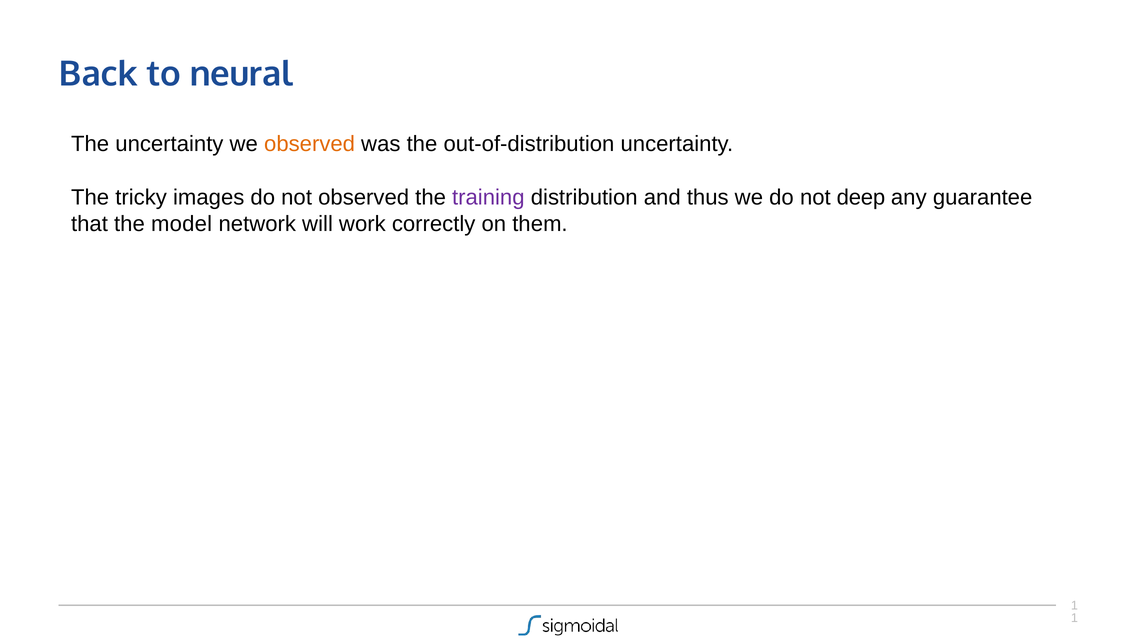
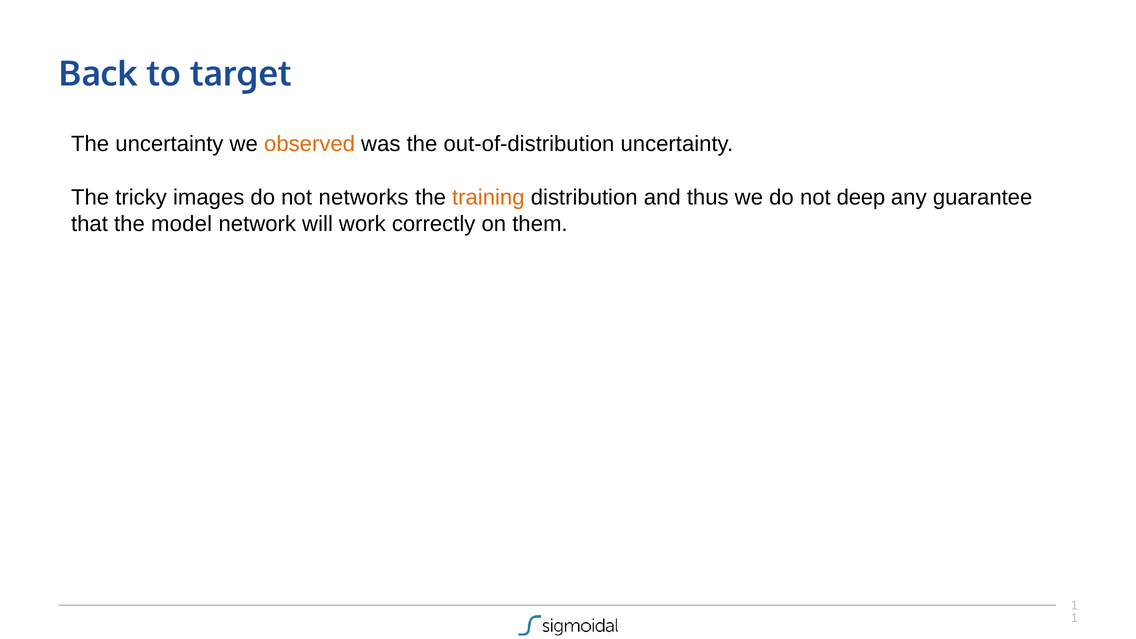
neural: neural -> target (241, 74)
not observed: observed -> networks (364, 197)
training colour: purple -> orange (488, 197)
